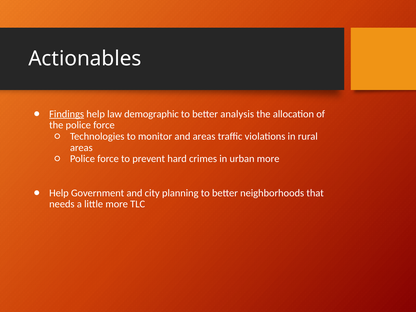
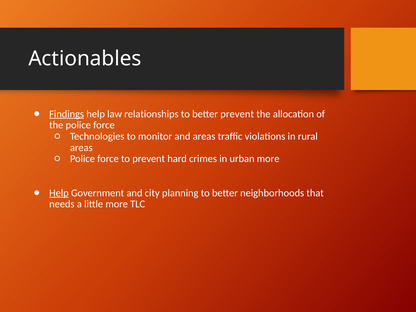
demographic: demographic -> relationships (151, 114)
better analysis: analysis -> prevent (237, 114)
Help underline: none -> present (59, 193)
